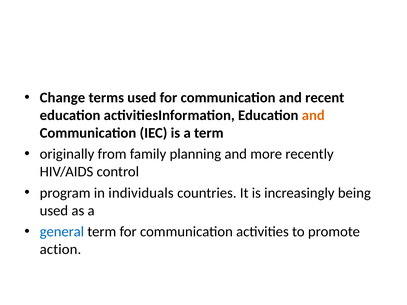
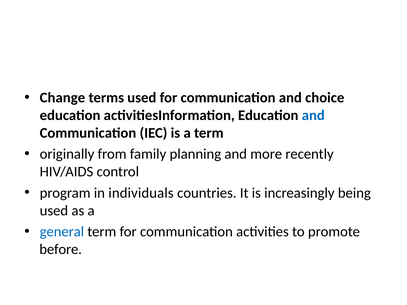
recent: recent -> choice (325, 98)
and colour: orange -> blue (313, 115)
action: action -> before (61, 250)
